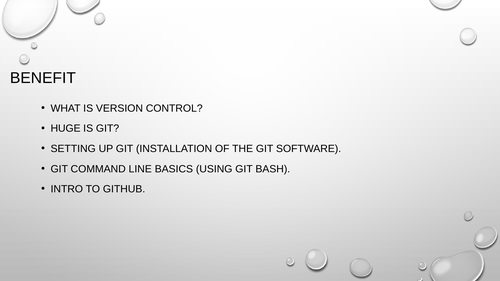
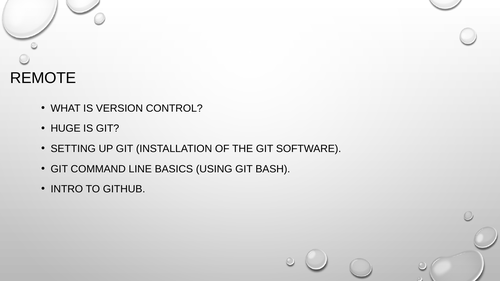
BENEFIT: BENEFIT -> REMOTE (43, 78)
